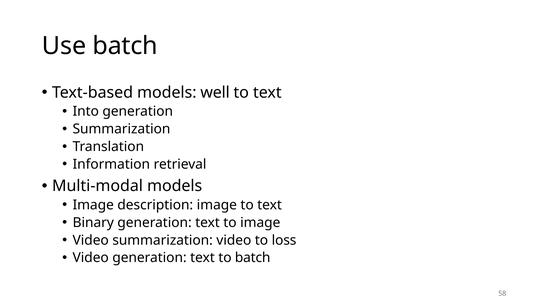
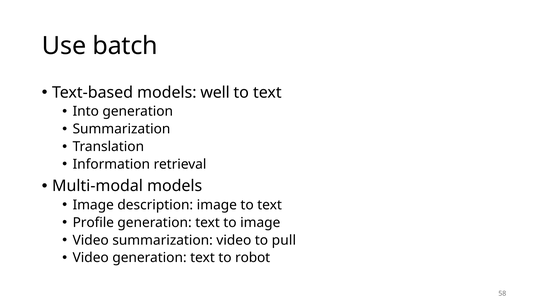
Binary: Binary -> Profile (93, 223)
loss: loss -> pull (284, 240)
to batch: batch -> robot (253, 258)
